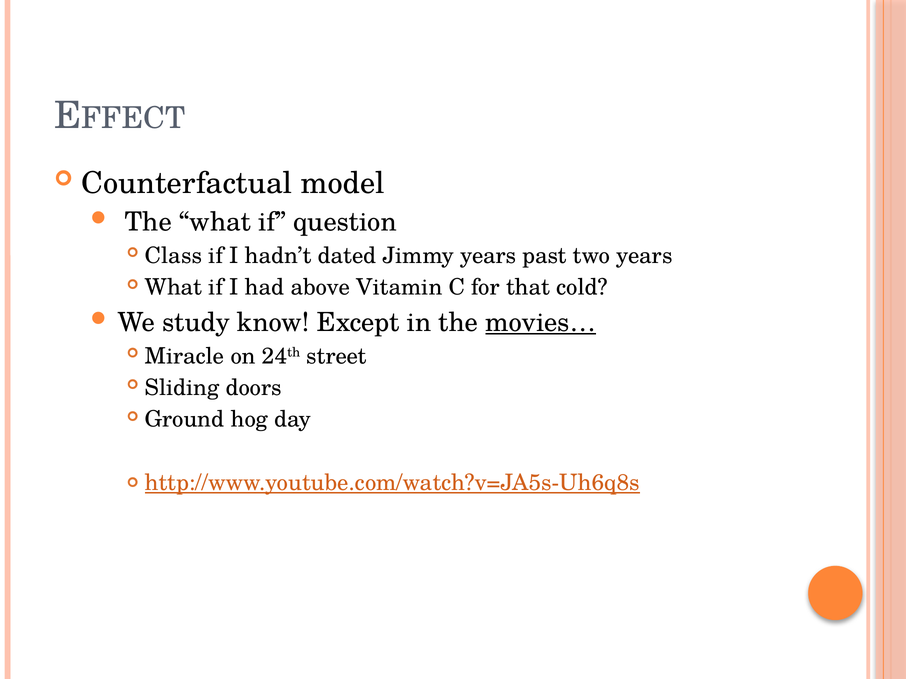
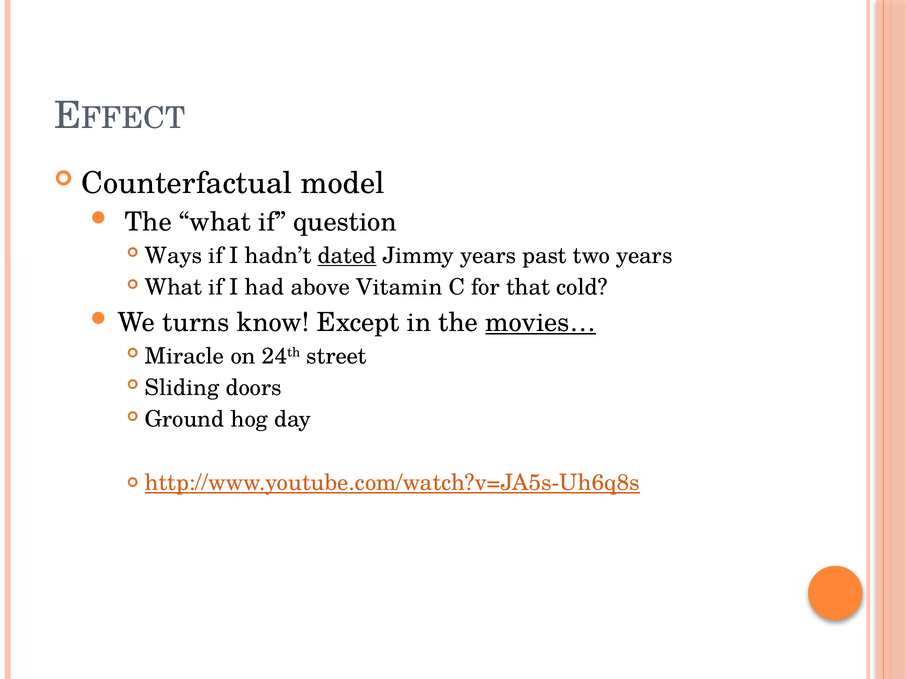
Class: Class -> Ways (174, 256)
dated underline: none -> present (347, 256)
study: study -> turns (196, 323)
